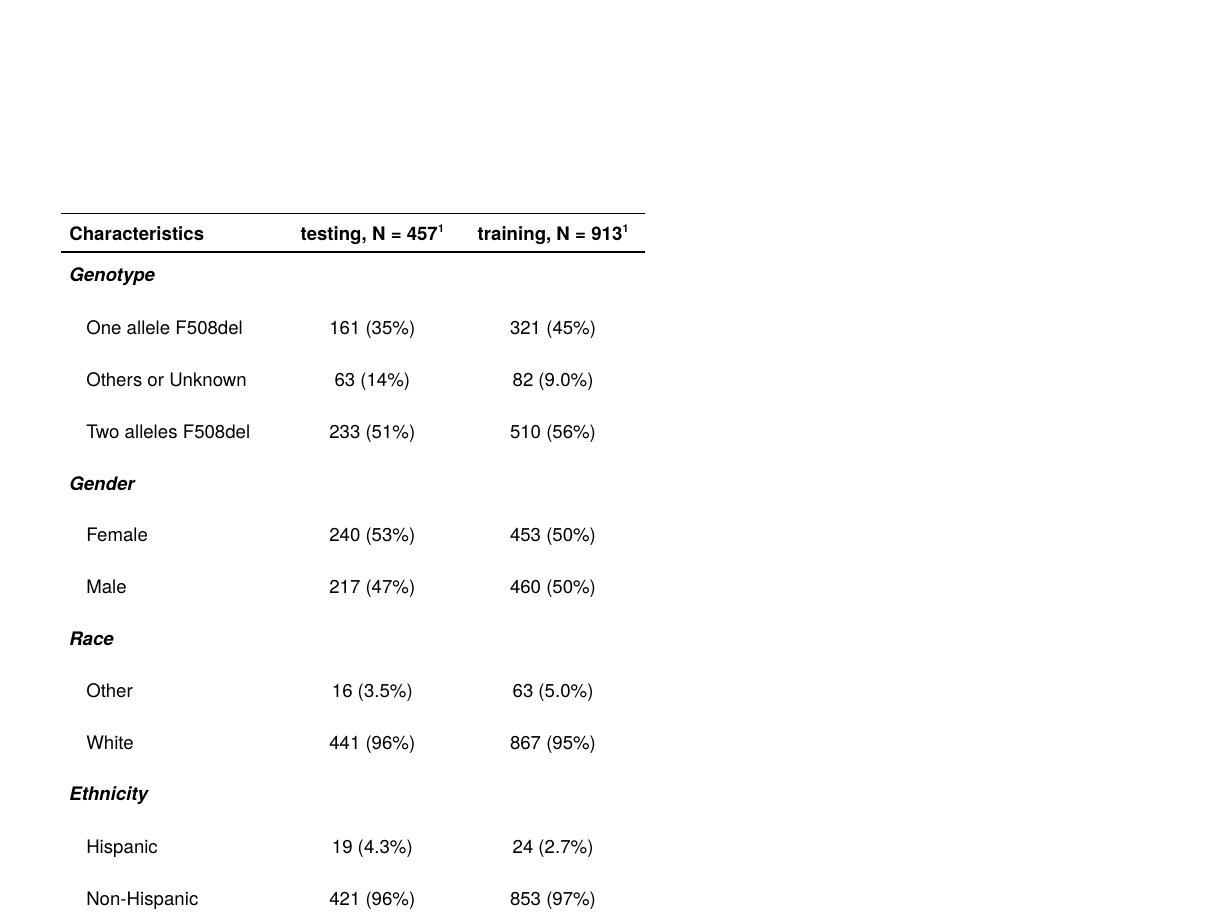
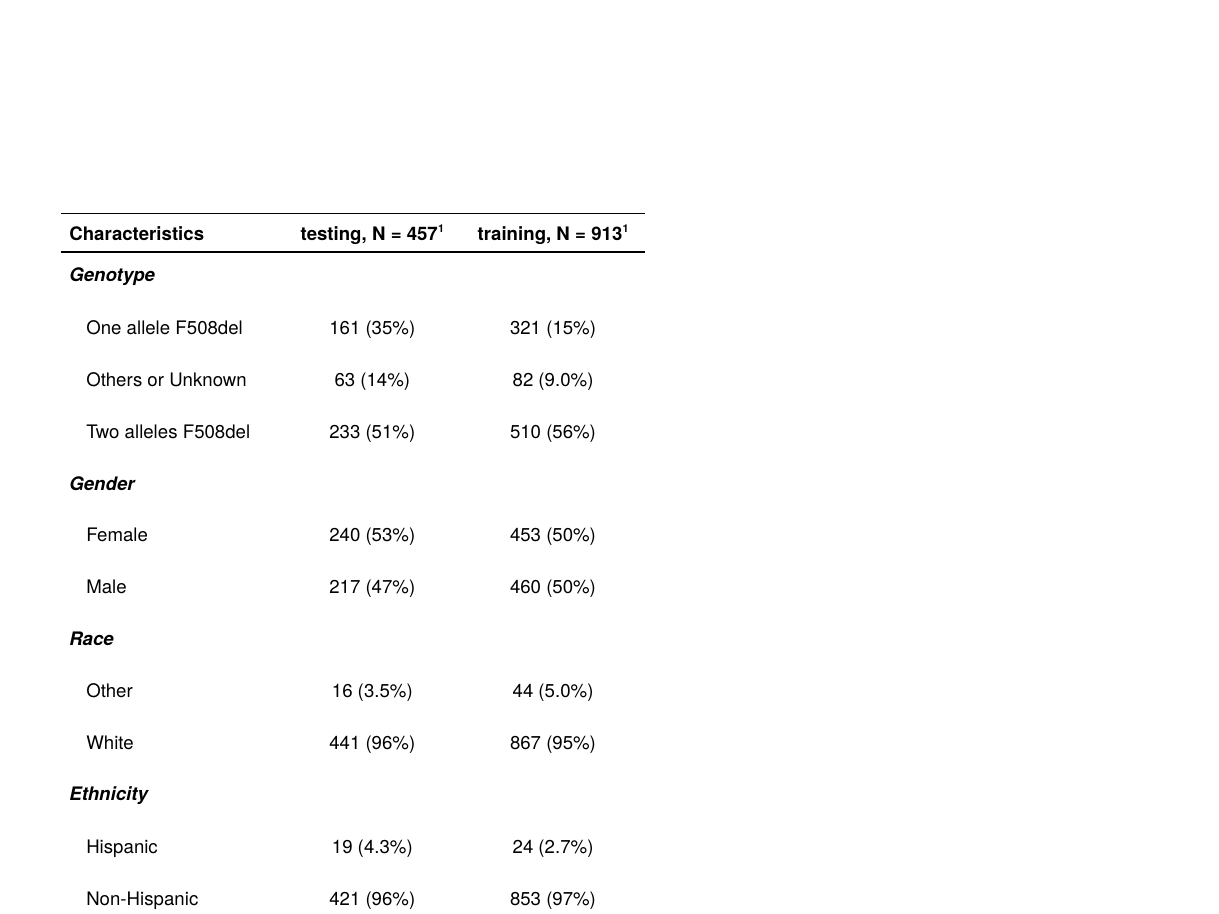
45%: 45% -> 15% (571, 328)
3.5% 63: 63 -> 44 (523, 691)
